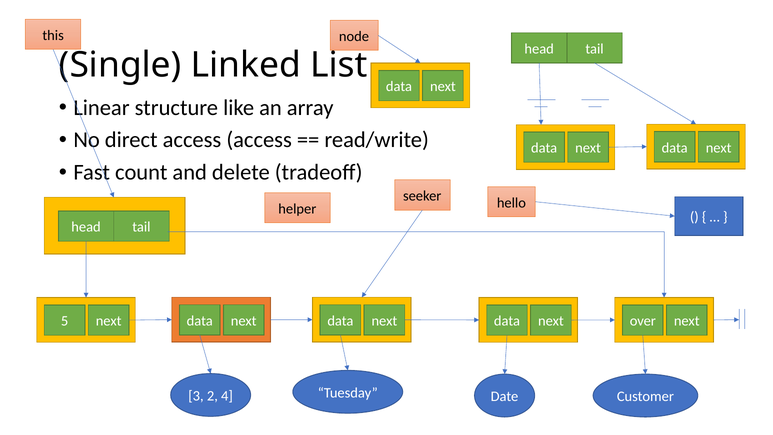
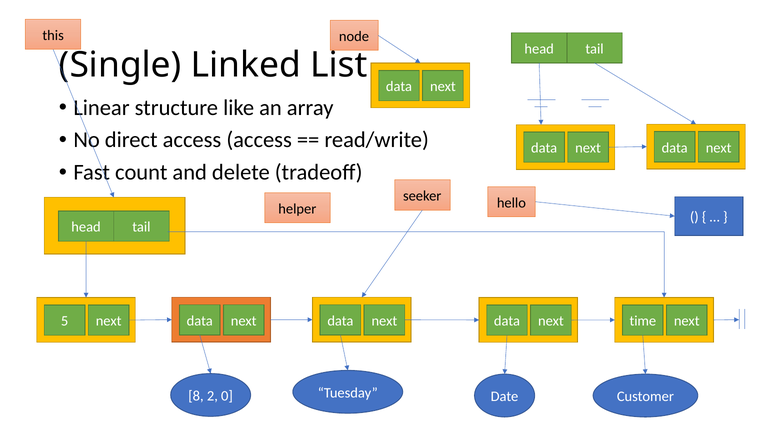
over: over -> time (643, 321)
3: 3 -> 8 (196, 396)
4: 4 -> 0 (227, 396)
